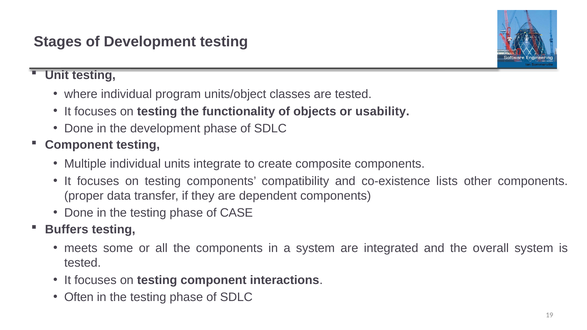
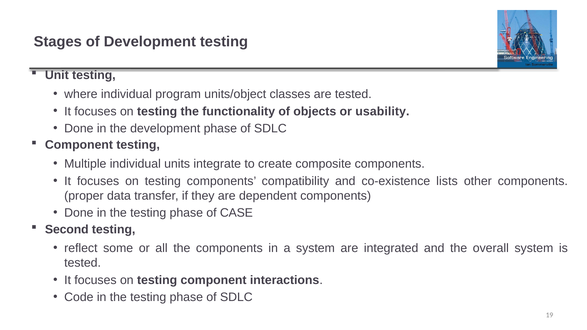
Buffers: Buffers -> Second (67, 229)
meets: meets -> reflect (81, 248)
Often: Often -> Code (79, 297)
